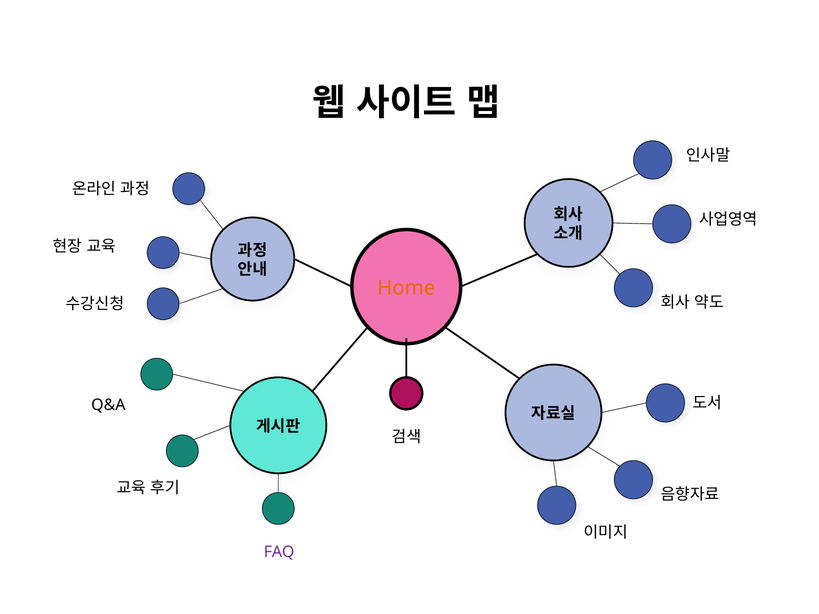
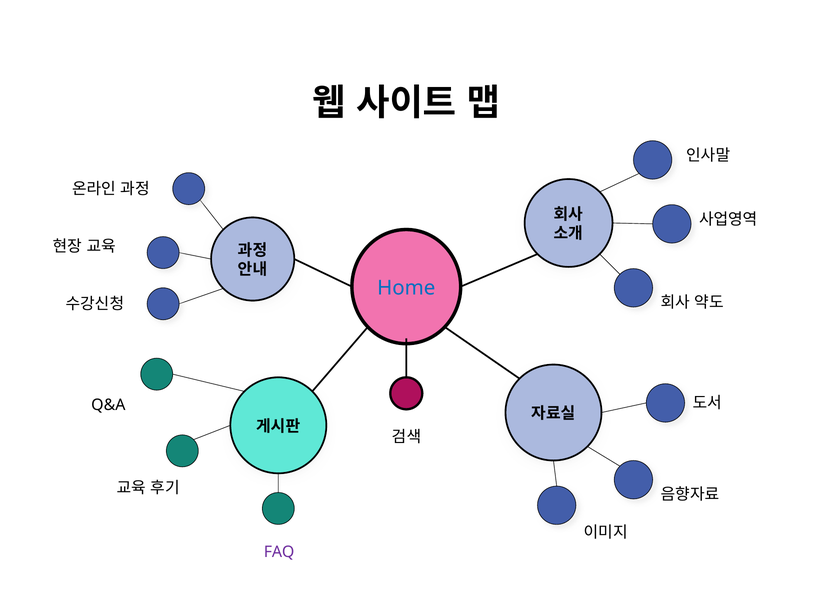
Home colour: orange -> blue (406, 288)
